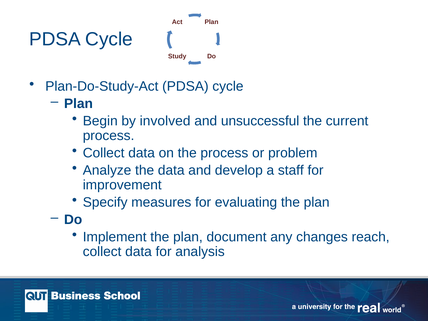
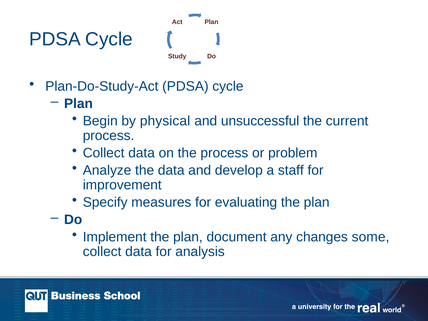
involved: involved -> physical (165, 121)
reach: reach -> some (371, 237)
